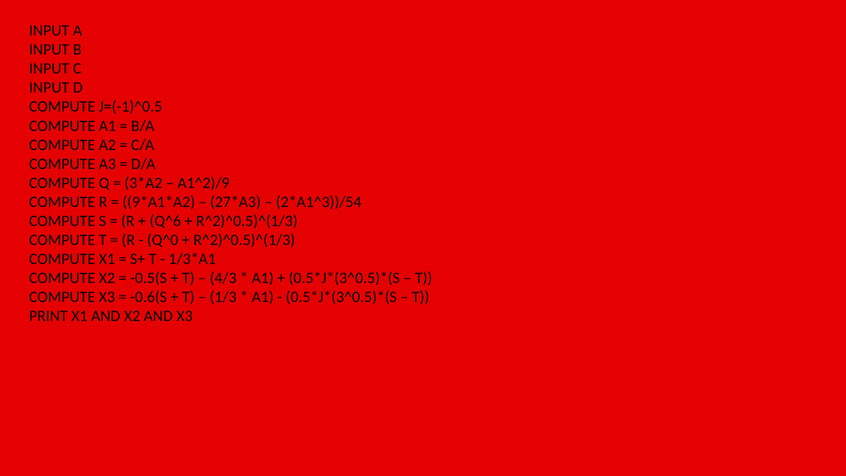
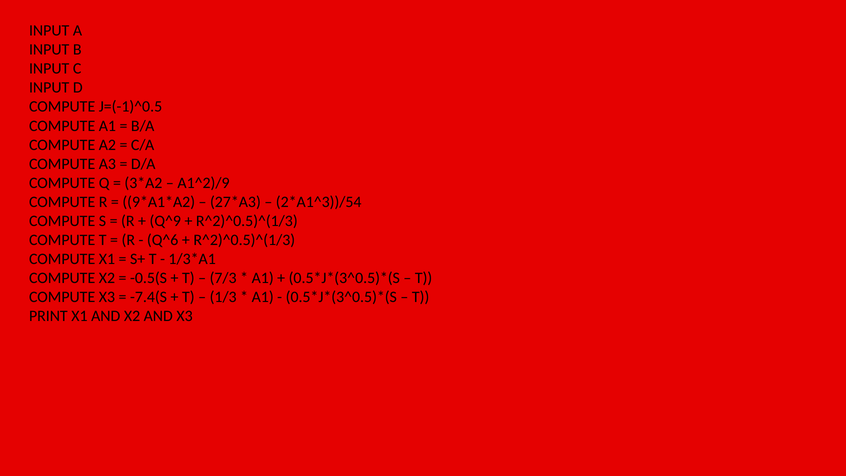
Q^6: Q^6 -> Q^9 (165, 221)
Q^0: Q^0 -> Q^6 (163, 240)
4/3: 4/3 -> 7/3 (223, 278)
-0.6(S: -0.6(S -> -7.4(S (149, 297)
